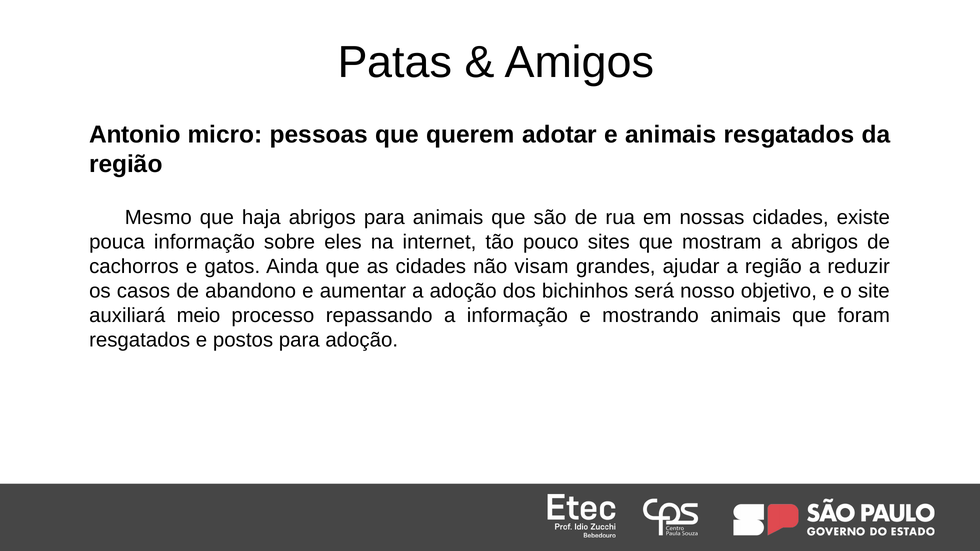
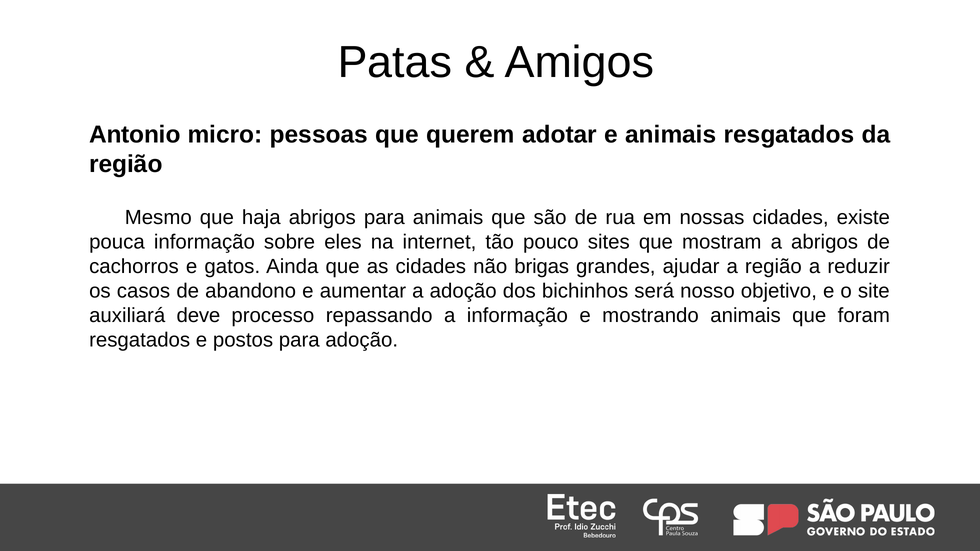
visam: visam -> brigas (542, 267)
meio: meio -> deve (198, 316)
